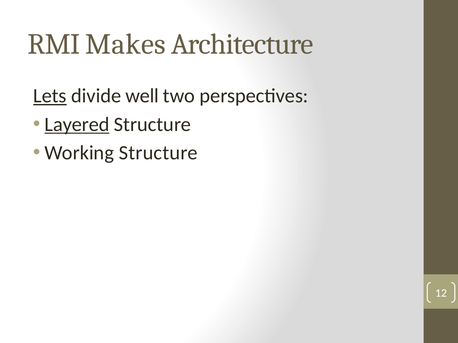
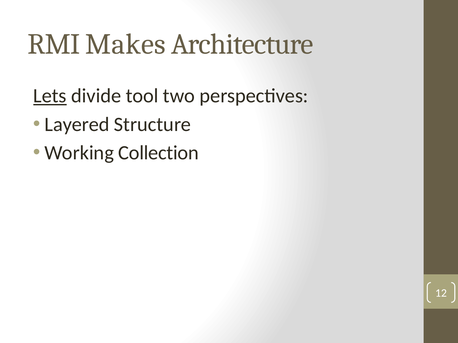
well: well -> tool (142, 96)
Layered underline: present -> none (77, 125)
Working Structure: Structure -> Collection (159, 153)
